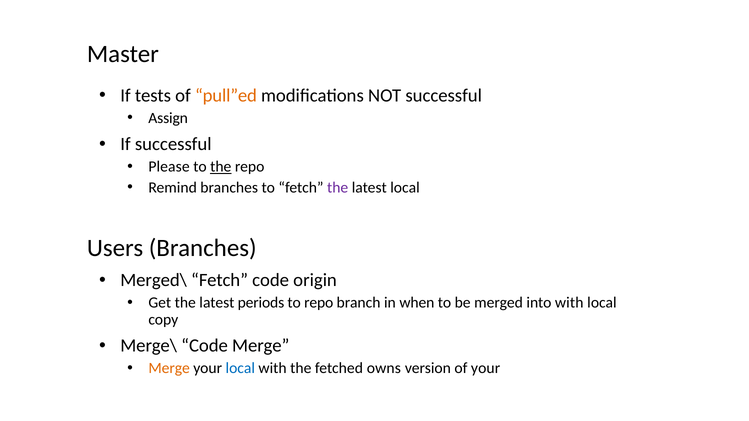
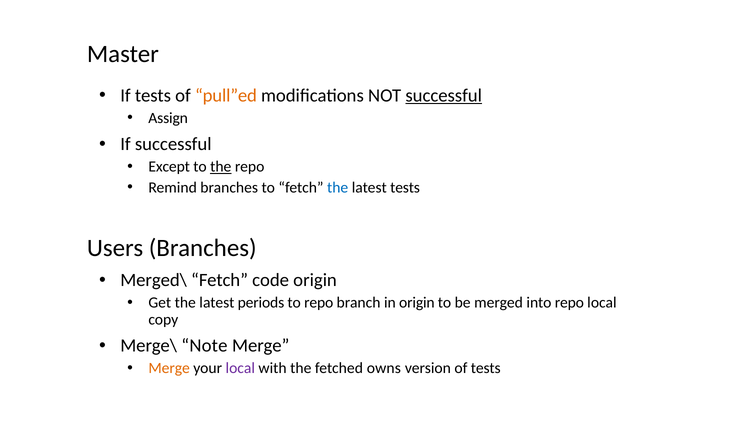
successful underline: none -> present (444, 96)
Please: Please -> Except (169, 167)
the colour: purple -> blue (338, 188)
latest local: local -> tests (405, 188)
in when: when -> origin (417, 303)
into with: with -> repo (569, 303)
Merge\ Code: Code -> Note (204, 346)
local colour: blue -> purple (240, 368)
of your: your -> tests (486, 368)
